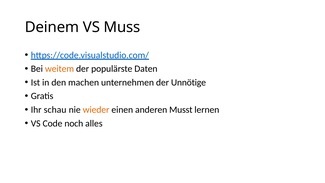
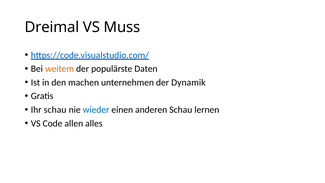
Deinem: Deinem -> Dreimal (52, 27)
Unnötige: Unnötige -> Dynamik (188, 82)
wieder colour: orange -> blue (96, 110)
anderen Musst: Musst -> Schau (181, 110)
noch: noch -> allen (74, 123)
